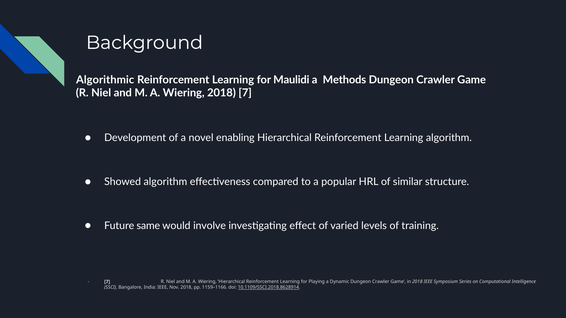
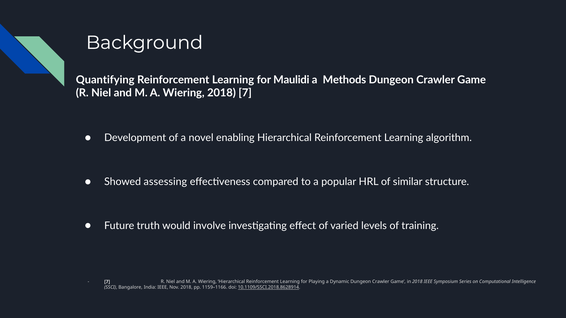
Algorithmic: Algorithmic -> Quantifying (105, 80)
Showed algorithm: algorithm -> assessing (165, 182)
same: same -> truth (148, 226)
